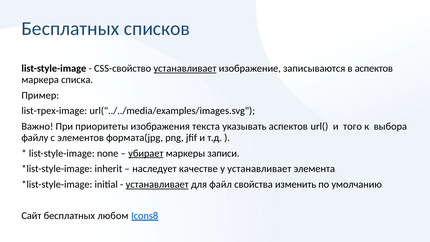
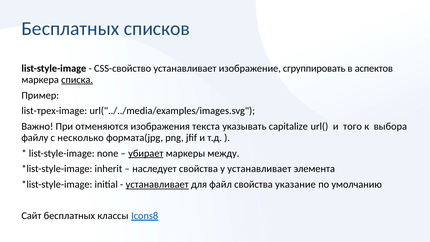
устанавливает underline: present -> none (185, 69)
записываются: записываются -> сгруппировать (314, 69)
списка underline: none -> present (77, 80)
приоритеты: приоритеты -> отменяются (102, 126)
указывать аспектов: аспектов -> capitalize (288, 126)
элементов: элементов -> несколько (81, 138)
записи: записи -> между (223, 153)
наследует качестве: качестве -> свойства (198, 169)
изменить: изменить -> указание (295, 184)
любом: любом -> классы (113, 216)
